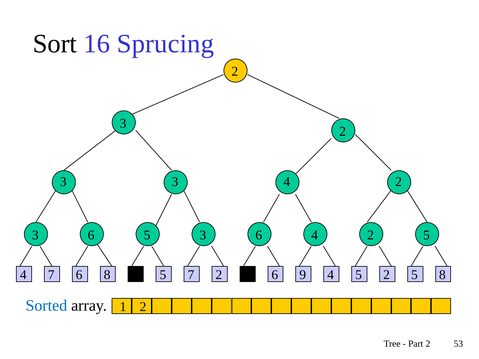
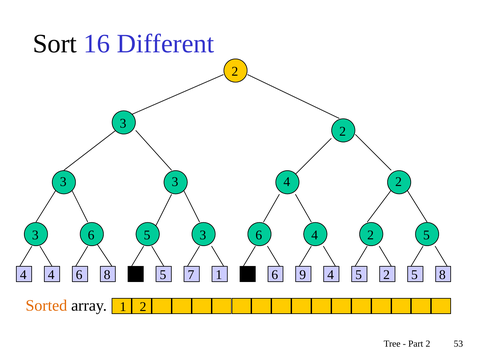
Sprucing: Sprucing -> Different (166, 44)
4 7: 7 -> 4 (51, 275)
7 2: 2 -> 1 (219, 275)
Sorted colour: blue -> orange (46, 306)
